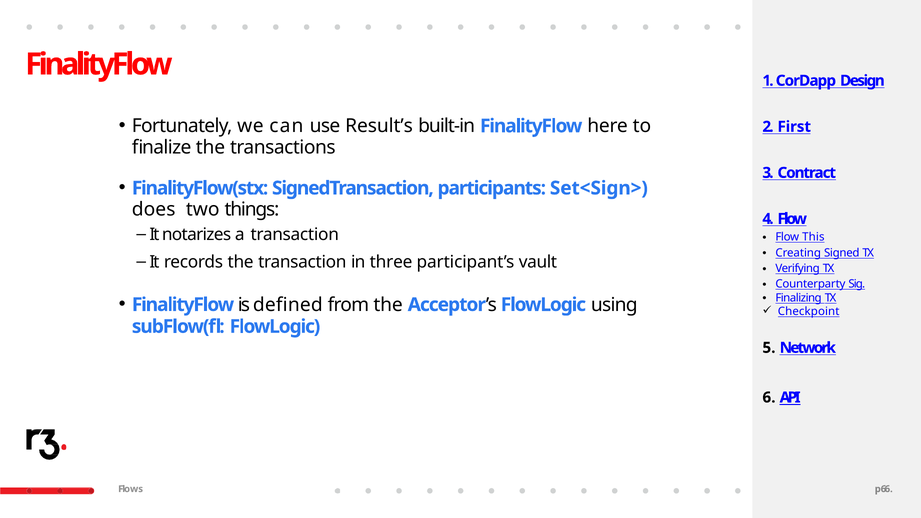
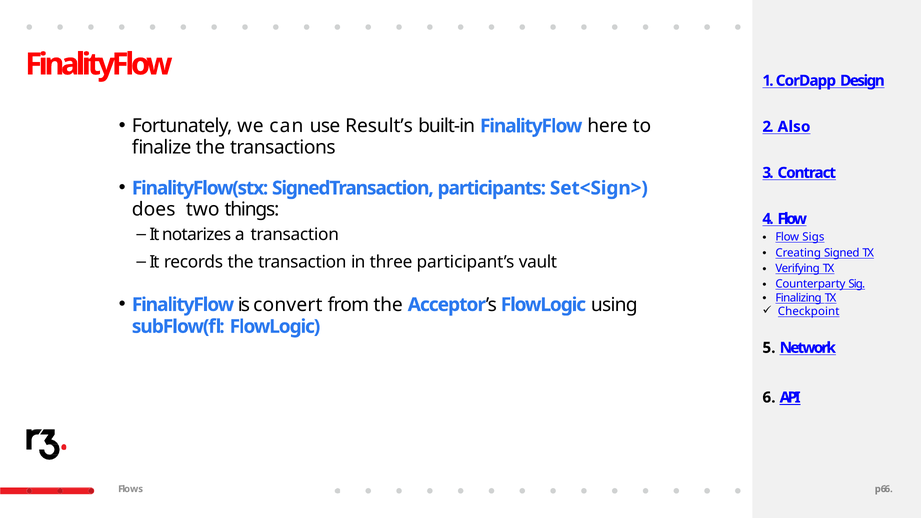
First: First -> Also (794, 127)
This: This -> Sigs (813, 237)
defined: defined -> convert (288, 305)
